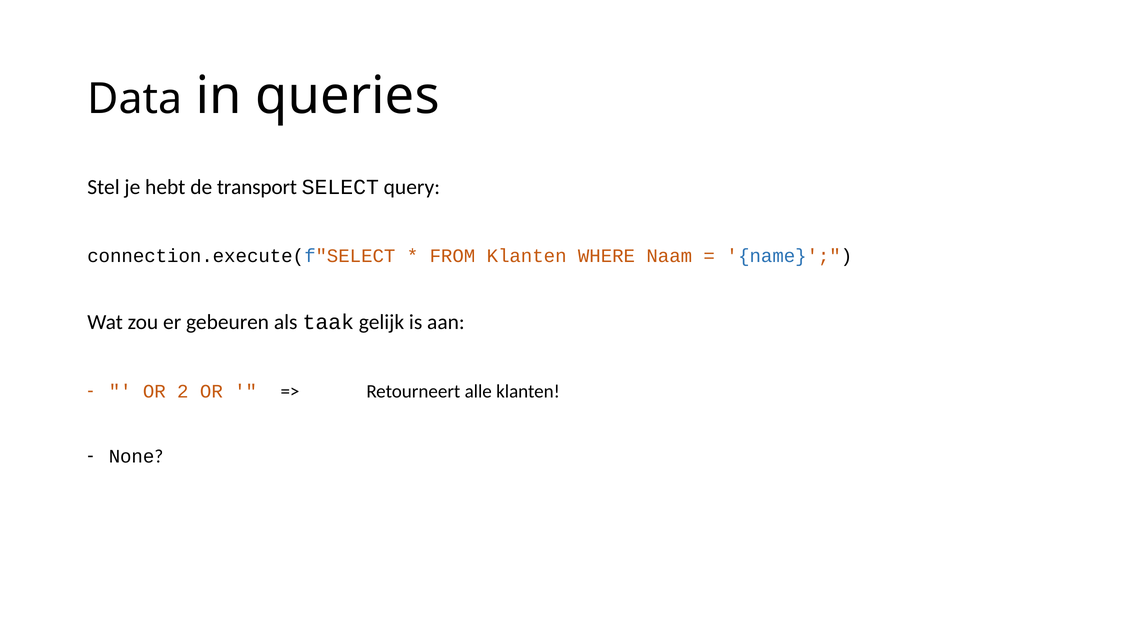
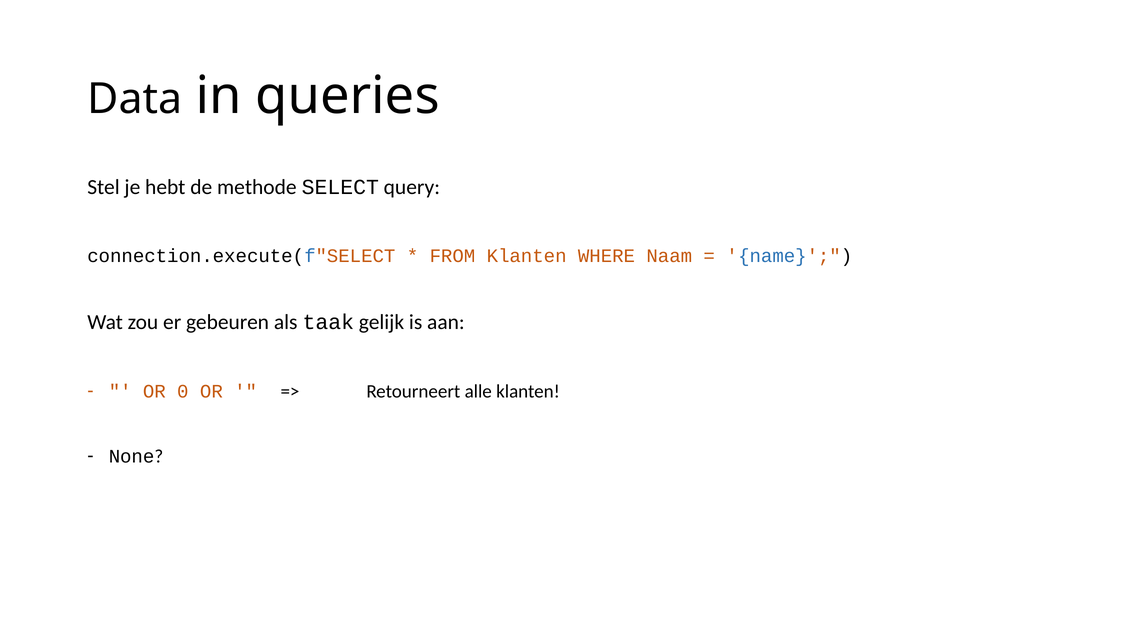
transport: transport -> methode (257, 187)
2: 2 -> 0 (183, 391)
